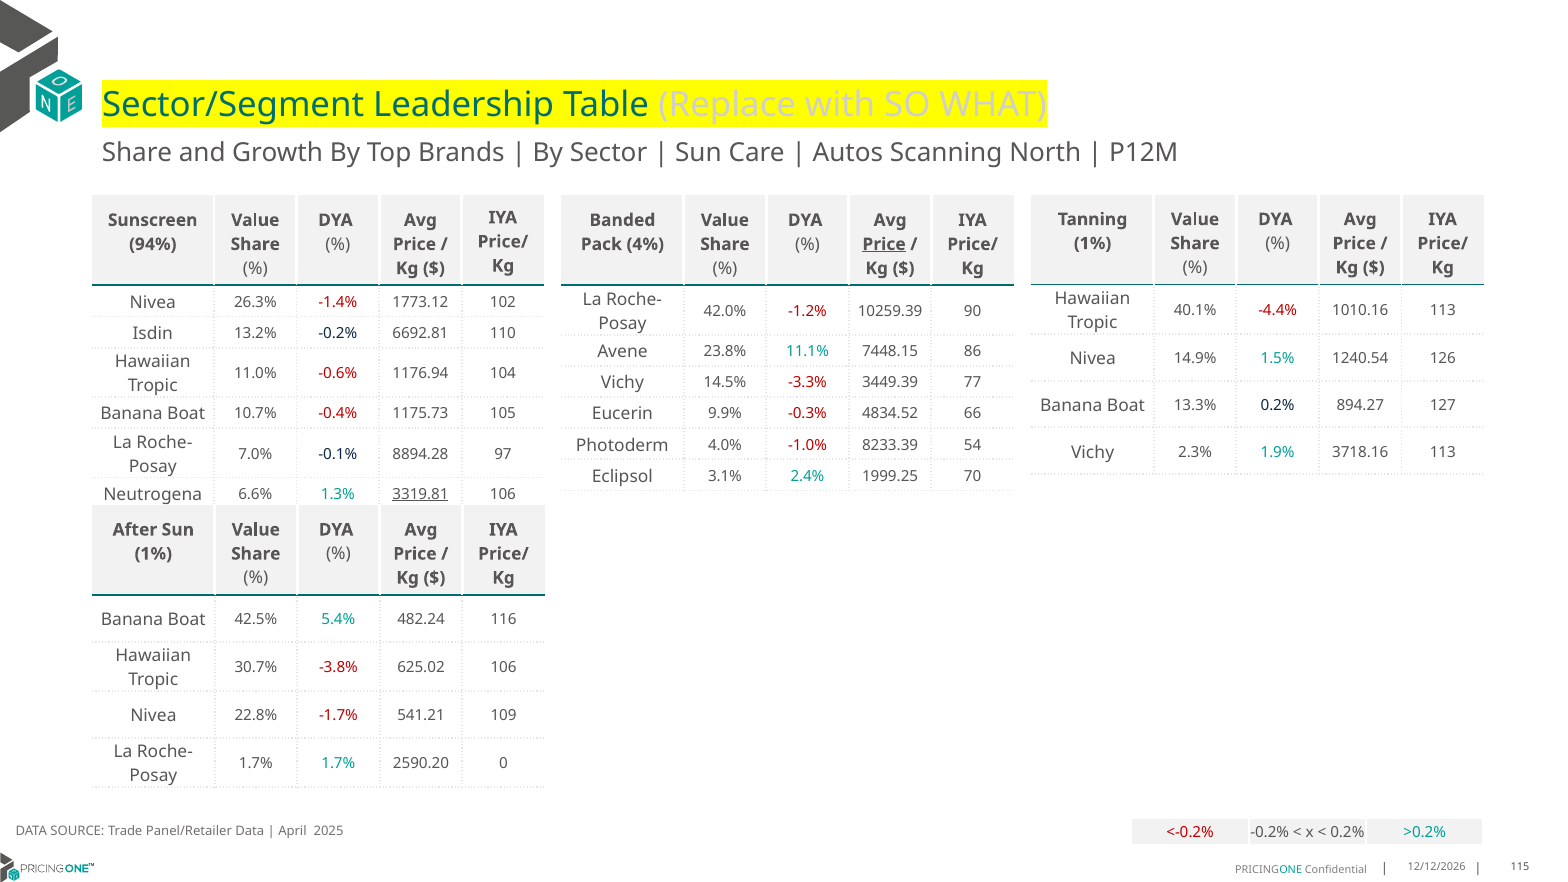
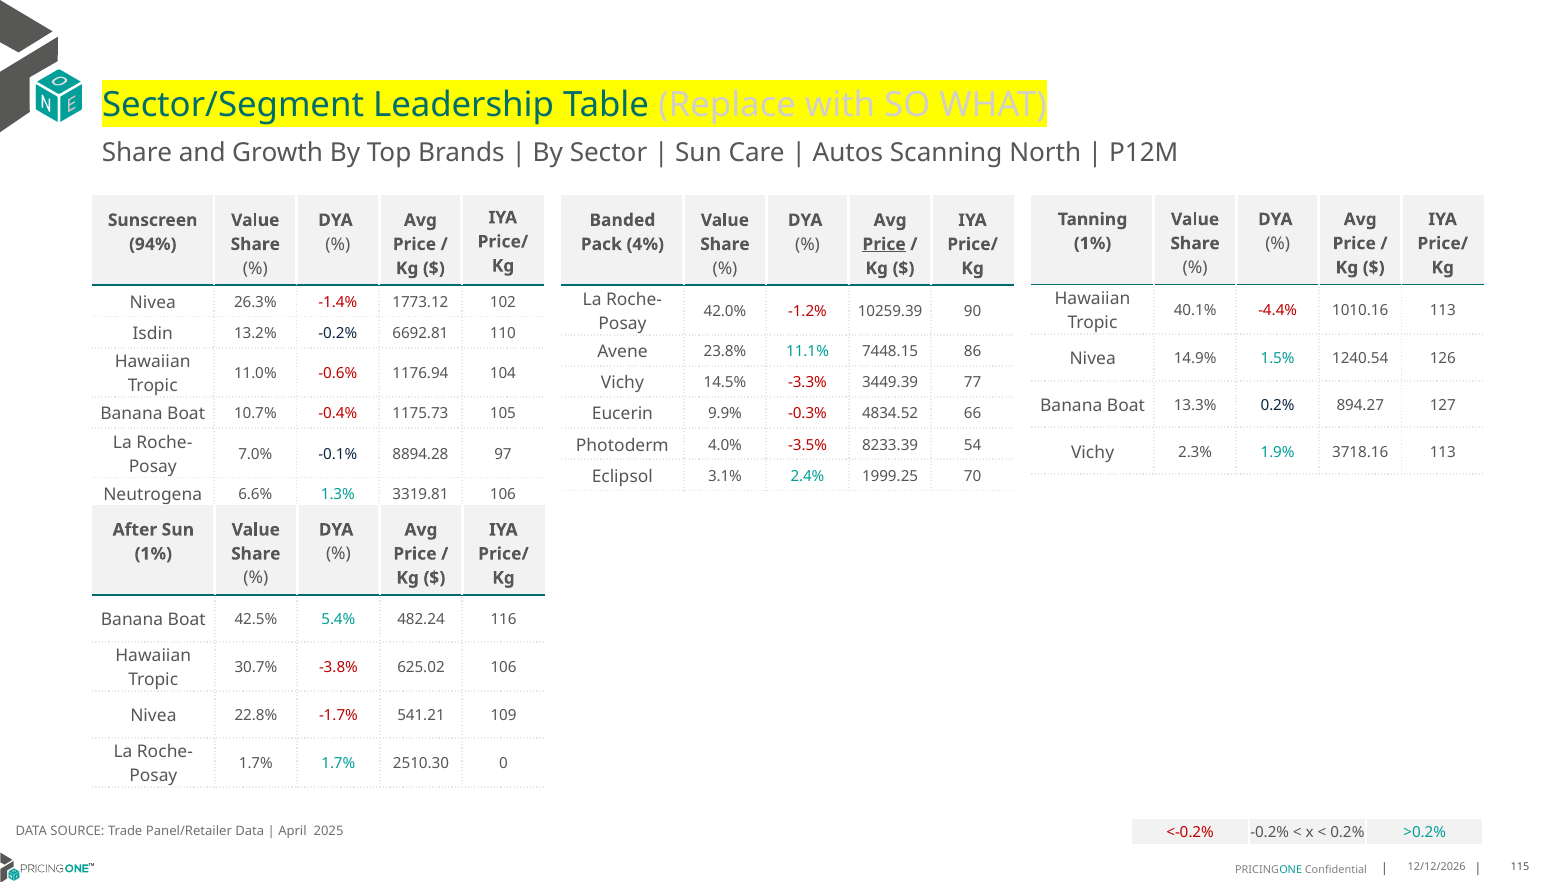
-1.0%: -1.0% -> -3.5% (808, 445)
3319.81 underline: present -> none (420, 494)
2590.20: 2590.20 -> 2510.30 (421, 764)
